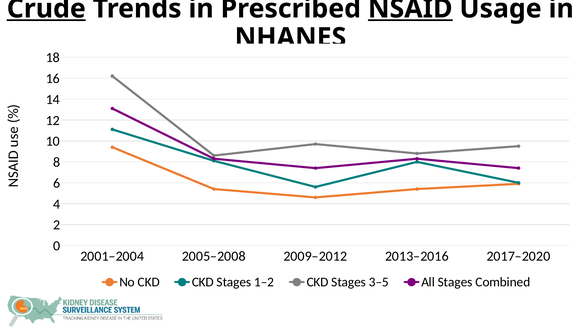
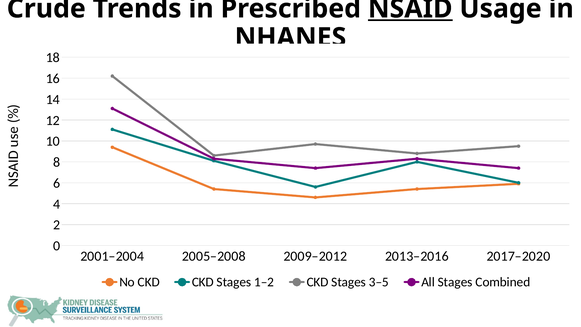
Crude underline: present -> none (46, 9)
